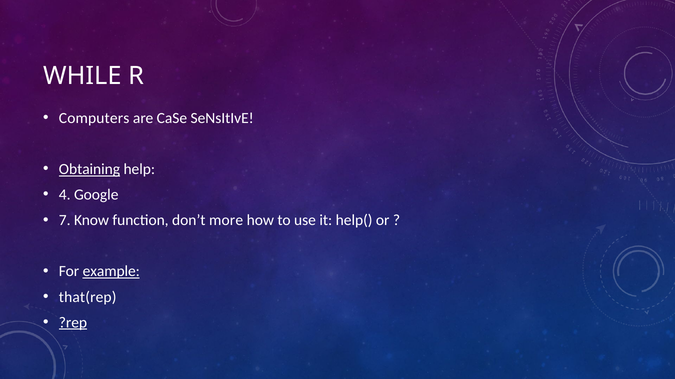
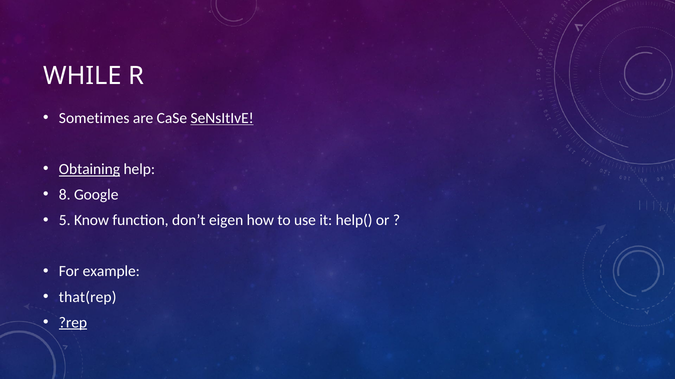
Computers: Computers -> Sometimes (94, 118)
SeNsItIvE underline: none -> present (222, 118)
4: 4 -> 8 (65, 195)
7: 7 -> 5 (65, 221)
more: more -> eigen (226, 221)
example underline: present -> none (111, 272)
